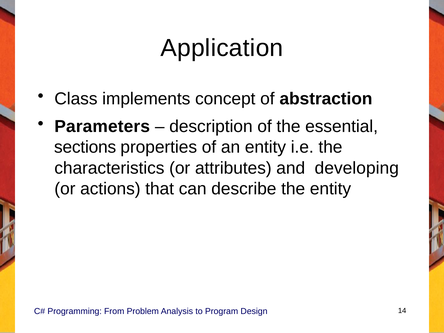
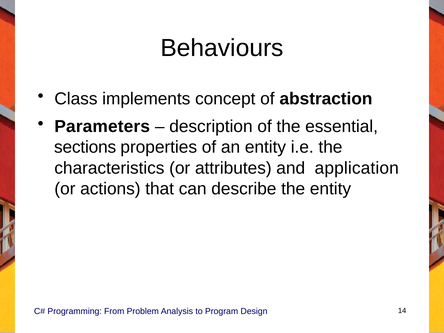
Application: Application -> Behaviours (222, 48)
developing: developing -> application (357, 168)
